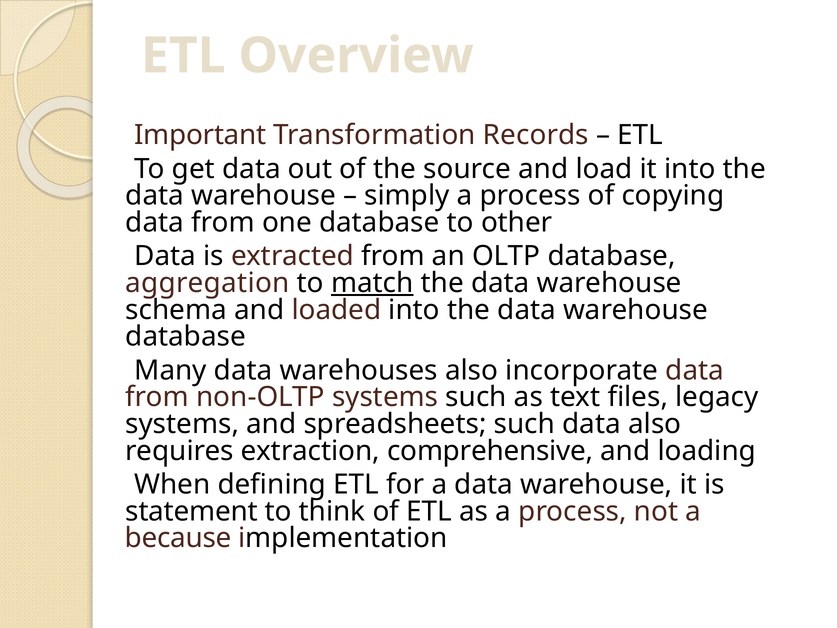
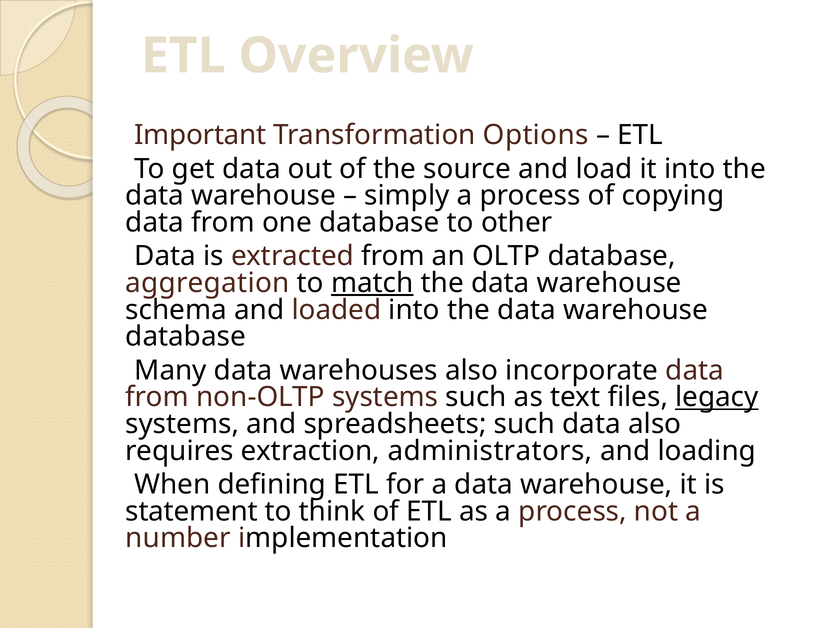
Records: Records -> Options (536, 135)
legacy underline: none -> present (717, 397)
comprehensive: comprehensive -> administrators (490, 451)
because: because -> number (178, 538)
